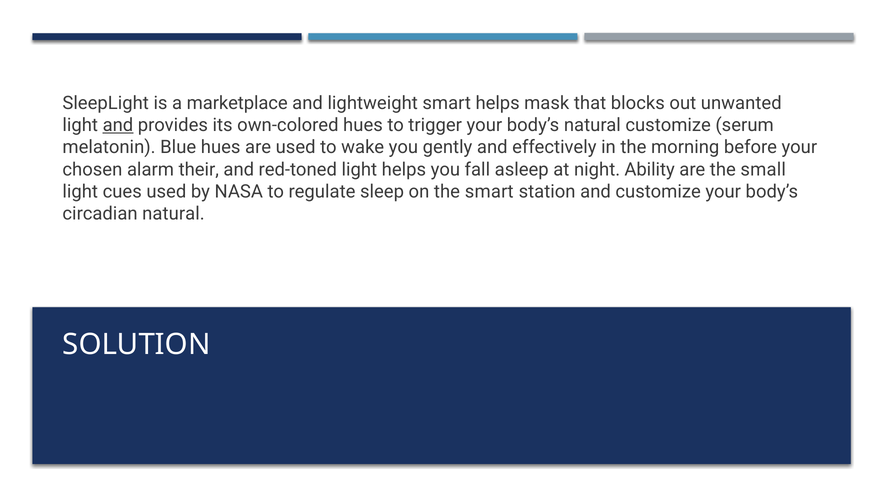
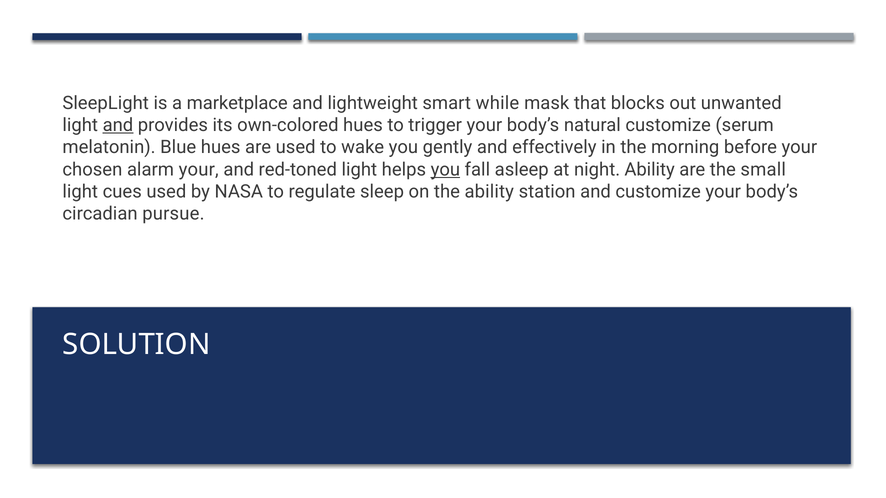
smart helps: helps -> while (498, 103)
alarm their: their -> your (199, 170)
you underline: none -> present (445, 170)
the smart: smart -> ability (489, 192)
circadian natural: natural -> pursue (173, 214)
